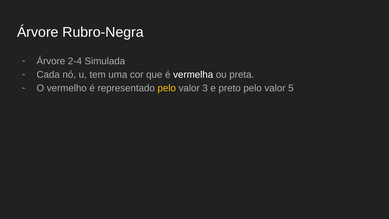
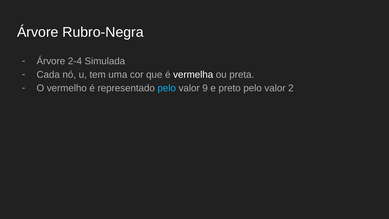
pelo colour: yellow -> light blue (167, 88)
3: 3 -> 9 (205, 88)
5: 5 -> 2 (291, 88)
